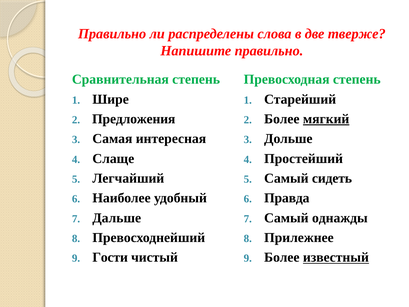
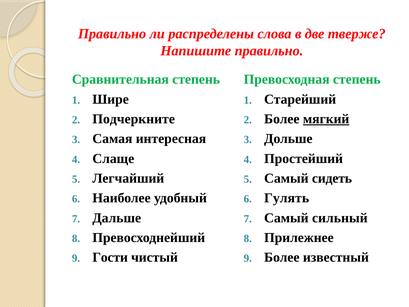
Предложения: Предложения -> Подчеркните (134, 119)
Правда: Правда -> Гулять (287, 198)
однажды: однажды -> сильный (340, 218)
известный underline: present -> none (336, 257)
